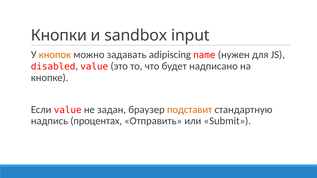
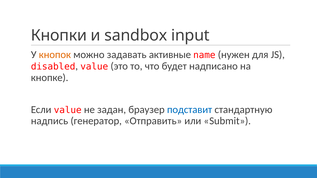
adipiscing: adipiscing -> активные (170, 55)
подставит colour: orange -> blue (190, 110)
процентах: процентах -> генератор (96, 121)
